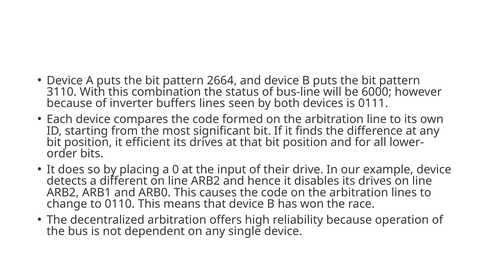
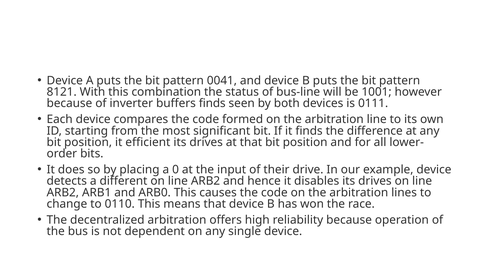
2664: 2664 -> 0041 (222, 81)
3110: 3110 -> 8121 (62, 92)
6000: 6000 -> 1001 (377, 92)
buffers lines: lines -> finds (212, 103)
